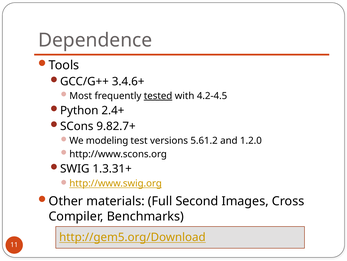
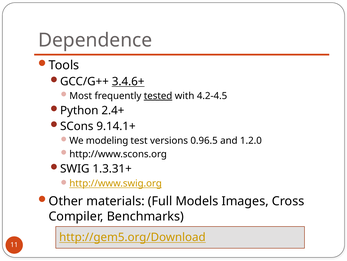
3.4.6+ underline: none -> present (128, 81)
9.82.7+: 9.82.7+ -> 9.14.1+ (116, 126)
5.61.2: 5.61.2 -> 0.96.5 (204, 140)
Second: Second -> Models (197, 201)
